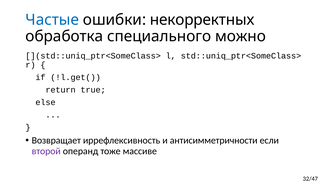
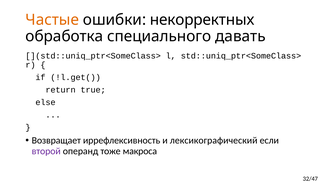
Частые colour: blue -> orange (52, 20)
можно: можно -> давать (240, 36)
антисимметричности: антисимметричности -> лексикографический (214, 140)
массиве: массиве -> макроса (140, 151)
